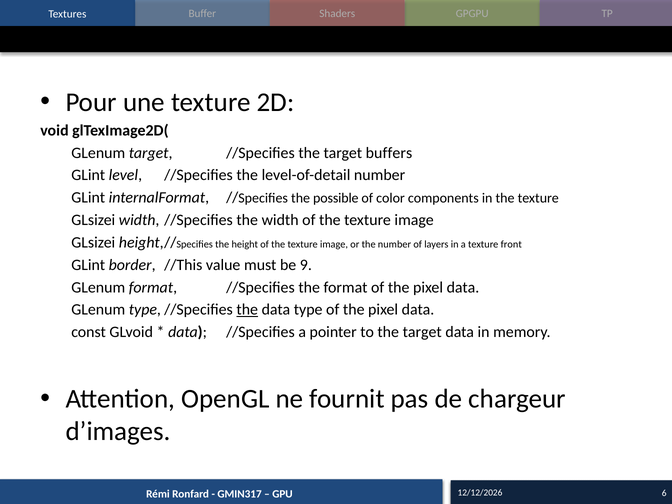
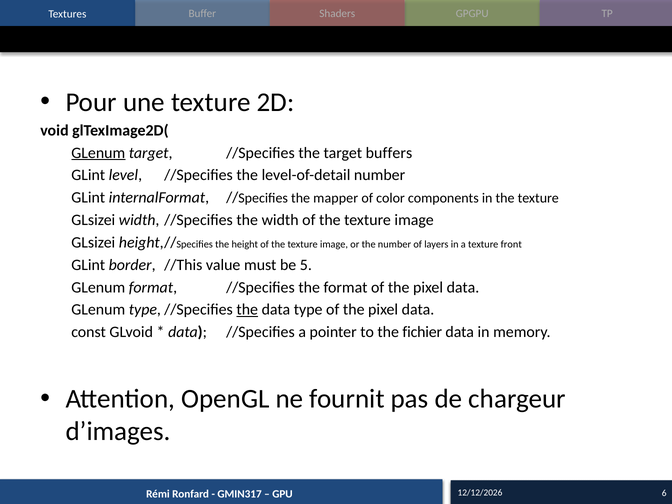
GLenum underline: none -> present (98, 153)
possible: possible -> mapper (336, 198)
9: 9 -> 5 (306, 265)
to the target: target -> fichier (422, 332)
